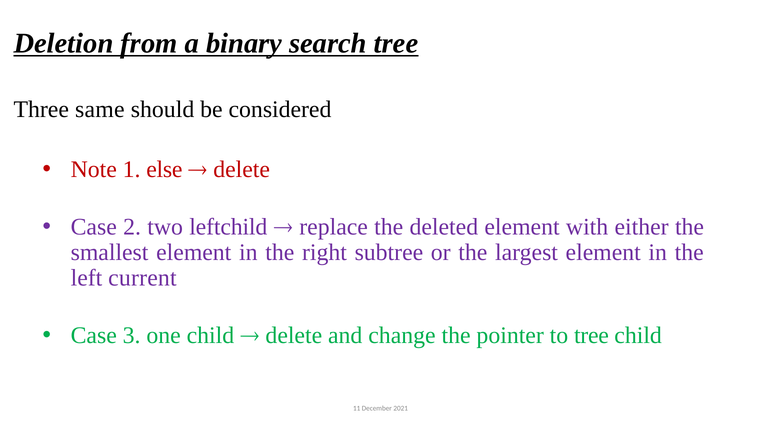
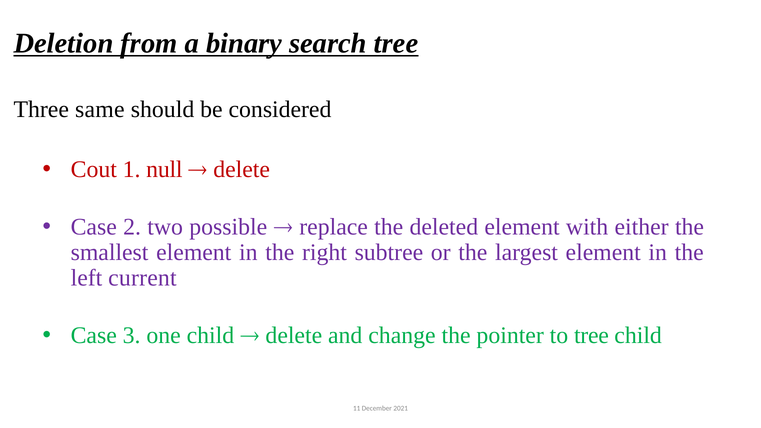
Note: Note -> Cout (94, 170)
else: else -> null (164, 170)
leftchild: leftchild -> possible (228, 227)
